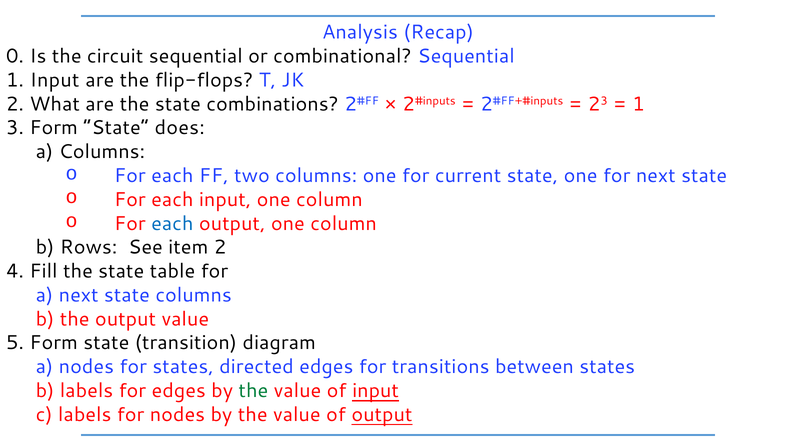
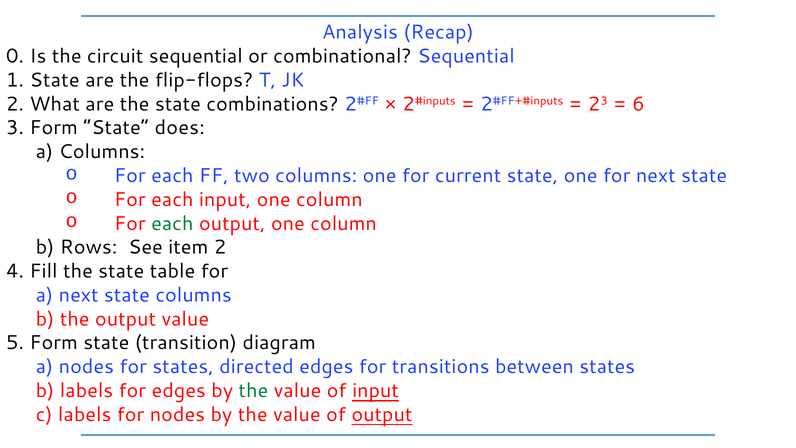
1 Input: Input -> State (55, 80)
1: 1 -> 6 (638, 104)
each colour: blue -> green (172, 223)
